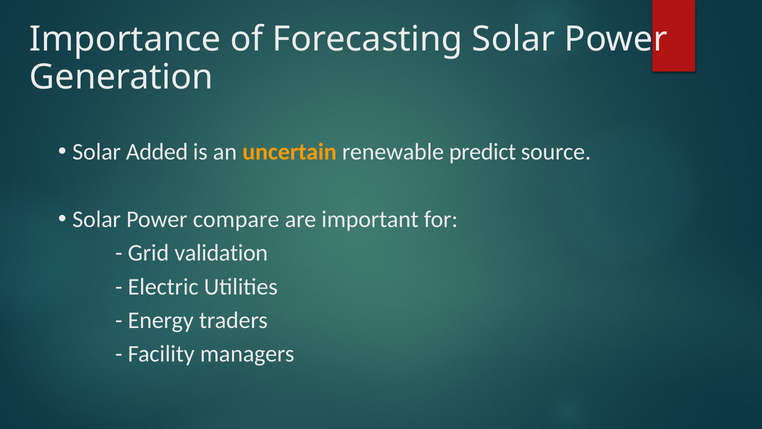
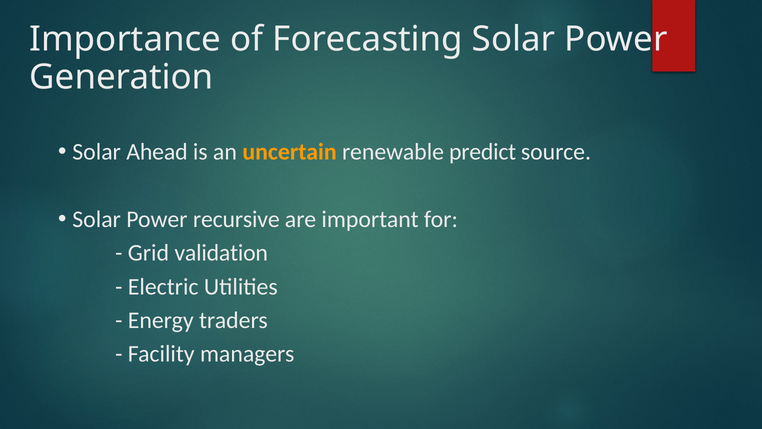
Added: Added -> Ahead (157, 152)
compare: compare -> recursive (236, 219)
